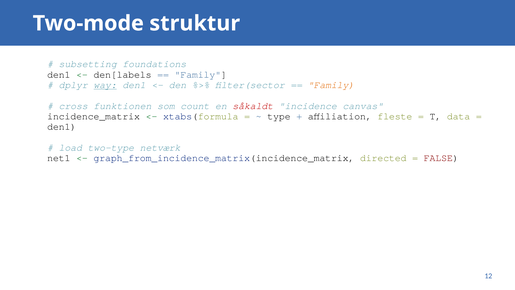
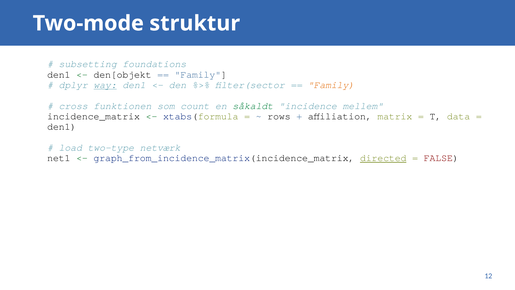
den[labels: den[labels -> den[objekt (123, 74)
såkaldt colour: red -> green (253, 106)
canvas: canvas -> mellem (363, 106)
type: type -> rows (279, 116)
fleste: fleste -> matrix (395, 116)
directed underline: none -> present (383, 158)
